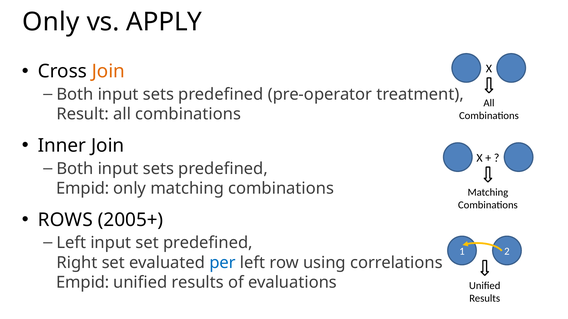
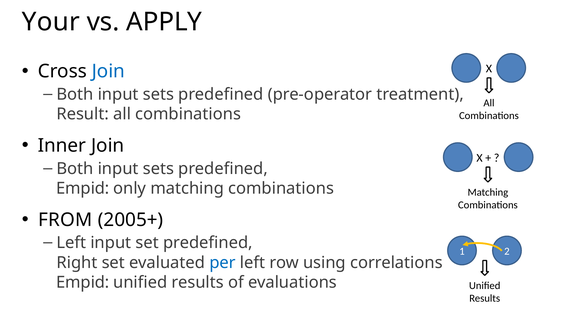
Only: Only -> Your (51, 22)
Join colour: orange -> blue (108, 72)
ROWS: ROWS -> FROM (65, 220)
